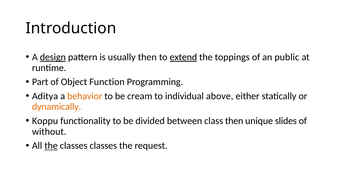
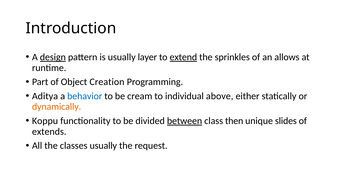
usually then: then -> layer (147, 57)
toppings: toppings -> sprinkles (232, 57)
public: public -> allows (287, 57)
Function: Function -> Creation (107, 82)
behavior colour: orange -> blue (85, 96)
between underline: none -> present (185, 121)
without: without -> extends (49, 131)
the underline: present -> none (51, 145)
classes classes: classes -> usually (103, 145)
